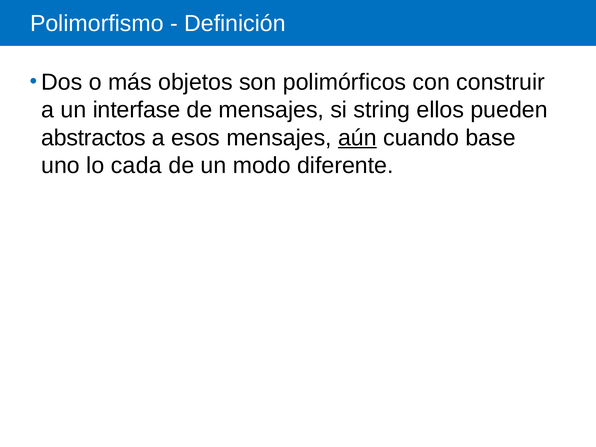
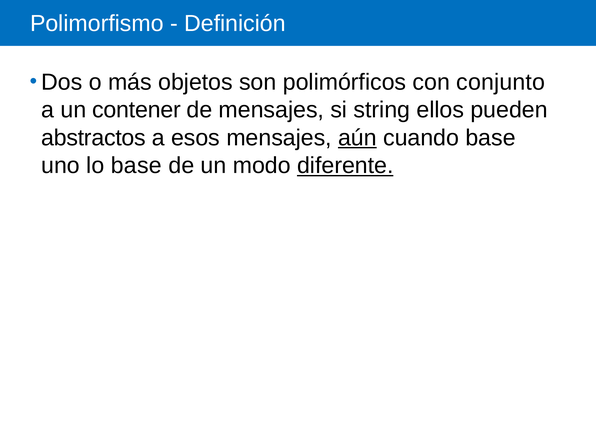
construir: construir -> conjunto (501, 82)
interfase: interfase -> contener (136, 110)
lo cada: cada -> base (136, 166)
diferente underline: none -> present (345, 166)
